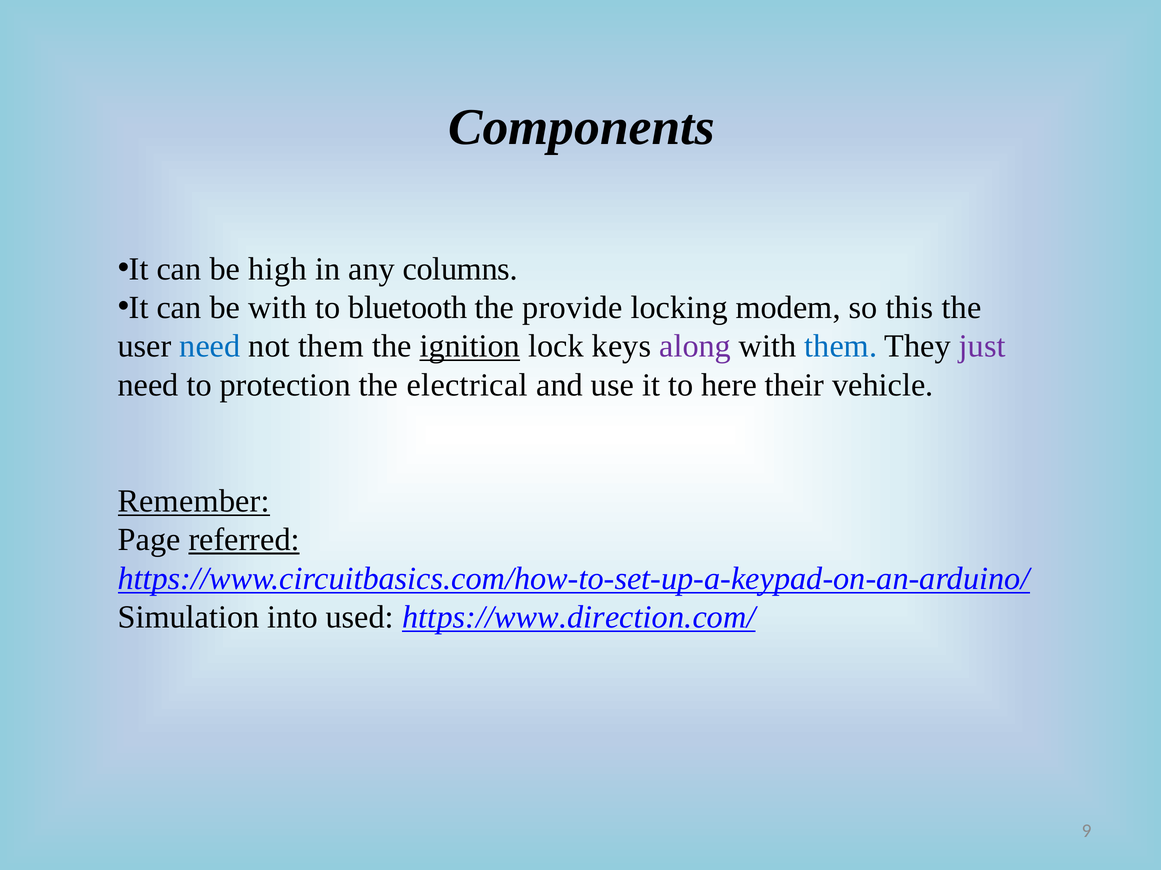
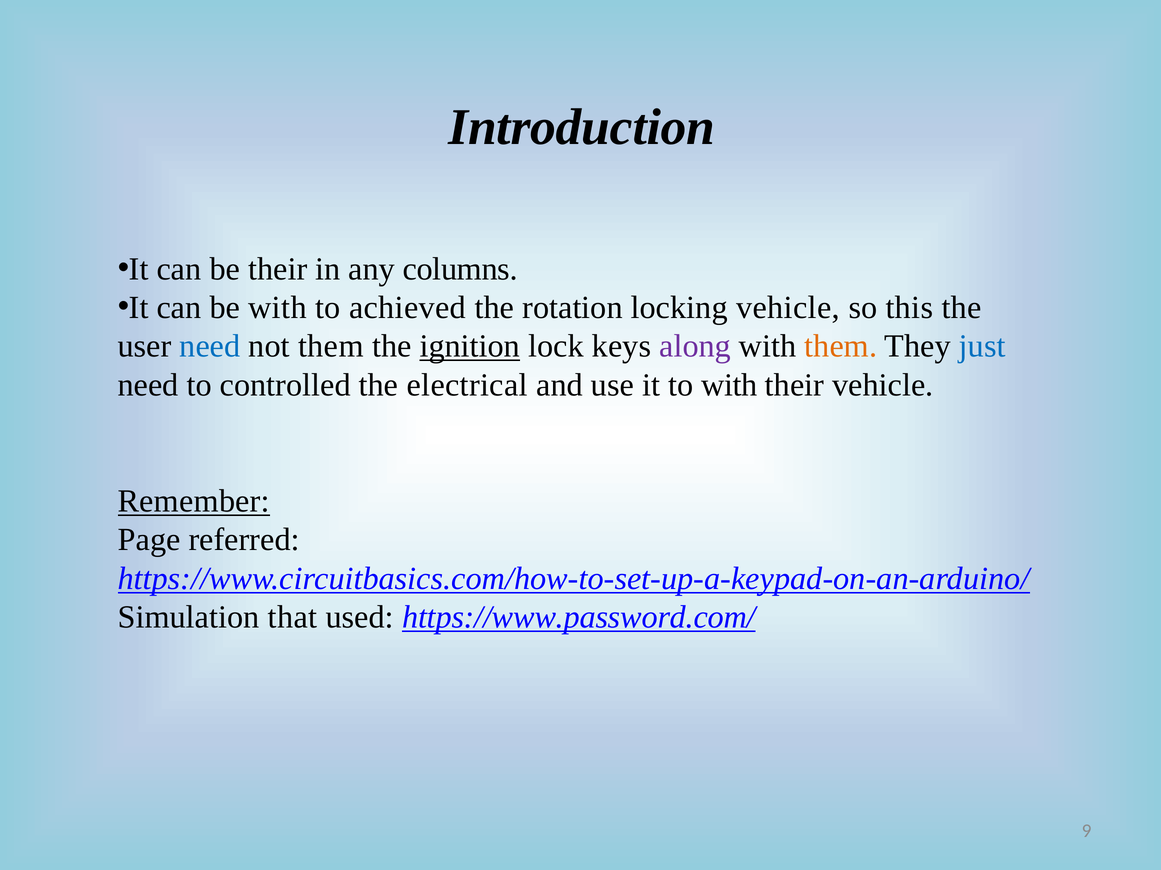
Components: Components -> Introduction (582, 127)
be high: high -> their (278, 269)
bluetooth: bluetooth -> achieved (408, 308)
provide: provide -> rotation (573, 308)
locking modem: modem -> vehicle (788, 308)
them colour: blue -> orange (841, 347)
just colour: purple -> blue (982, 347)
protection: protection -> controlled (285, 385)
to here: here -> with (729, 385)
referred underline: present -> none (244, 540)
into: into -> that (292, 618)
https://www.direction.com/: https://www.direction.com/ -> https://www.password.com/ (579, 618)
